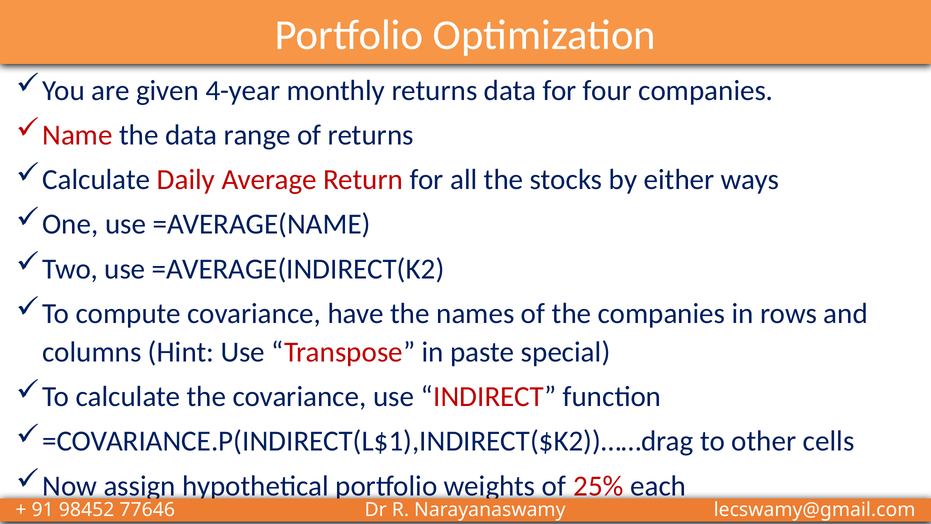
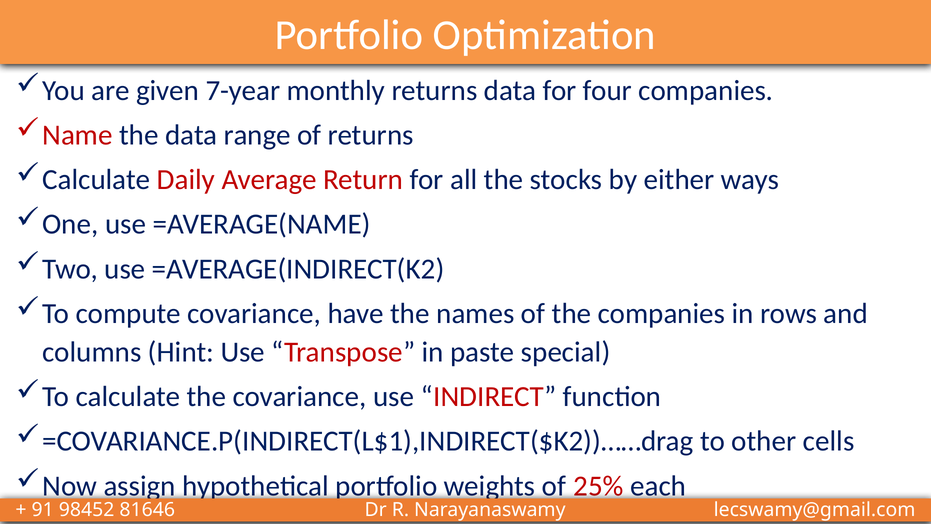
4-year: 4-year -> 7-year (243, 90)
77646: 77646 -> 81646 (147, 510)
